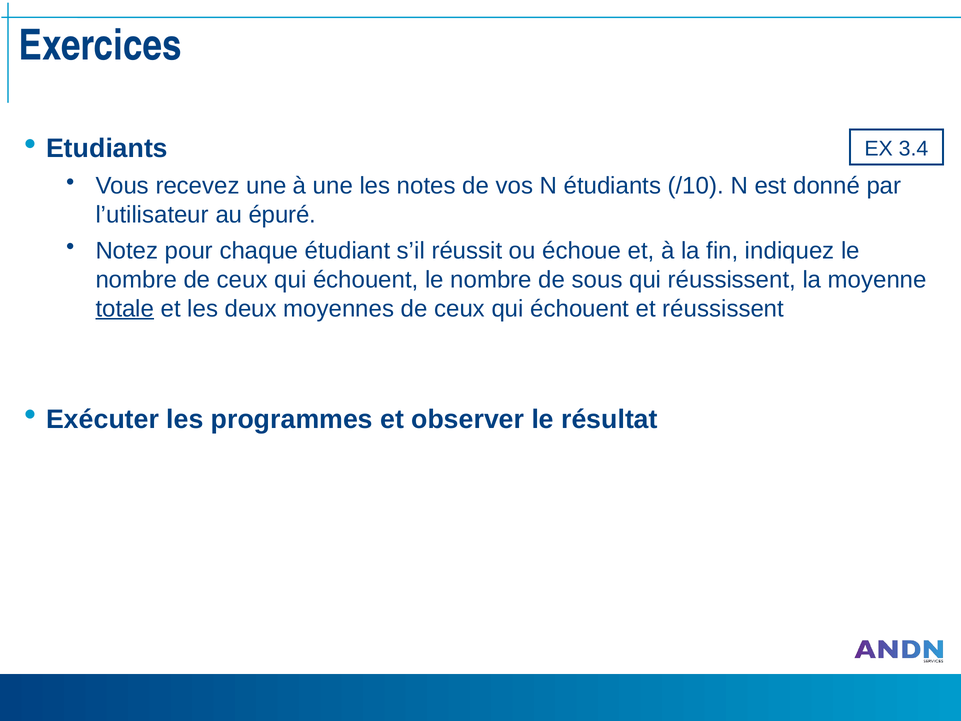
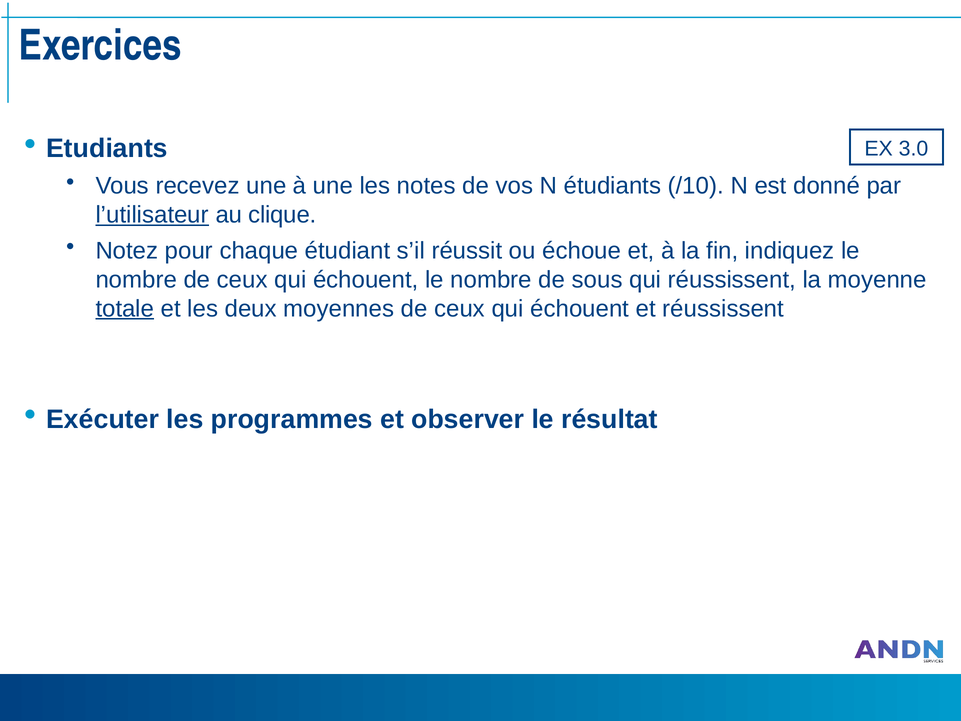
3.4: 3.4 -> 3.0 (914, 148)
l’utilisateur underline: none -> present (152, 215)
épuré: épuré -> clique (282, 215)
